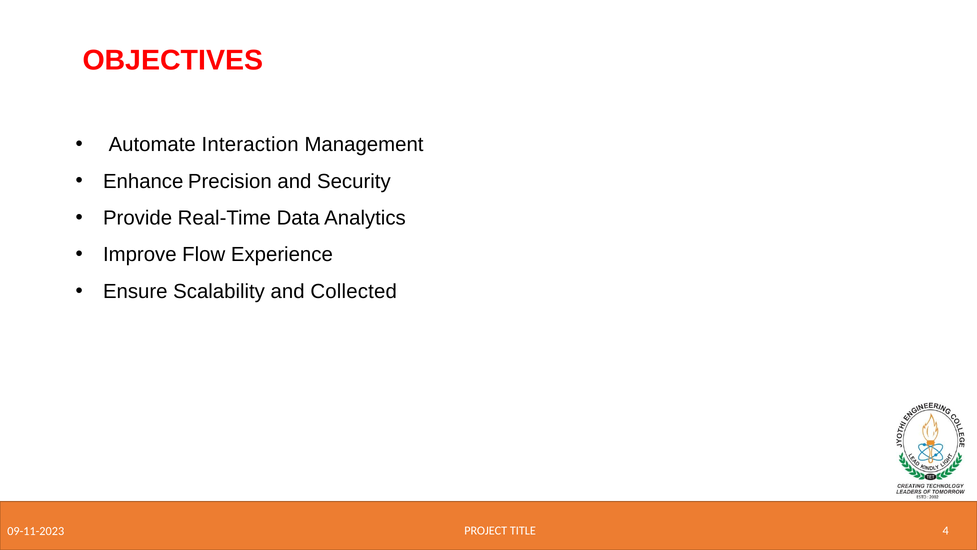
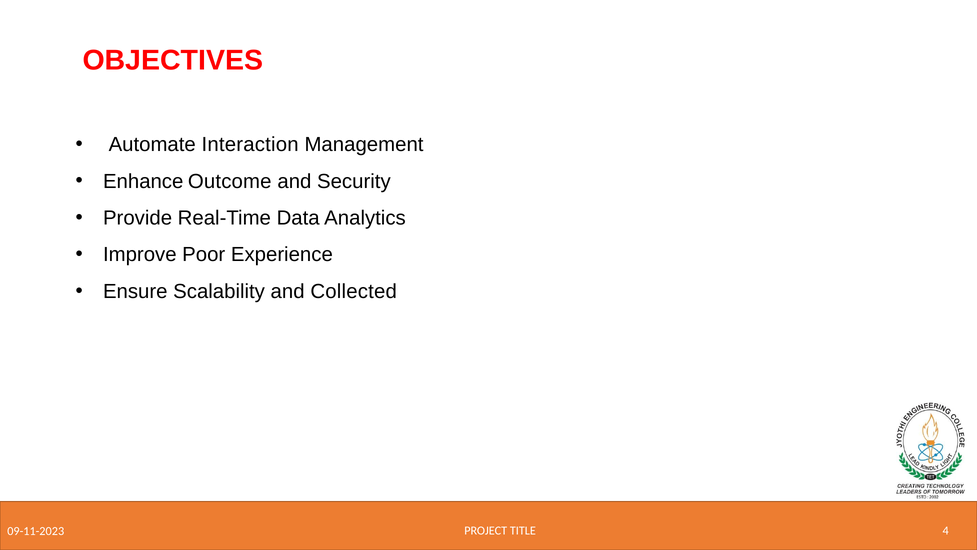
Precision: Precision -> Outcome (230, 181)
Flow: Flow -> Poor (204, 255)
